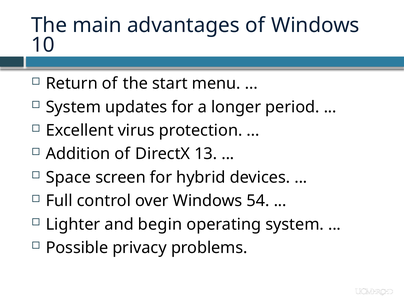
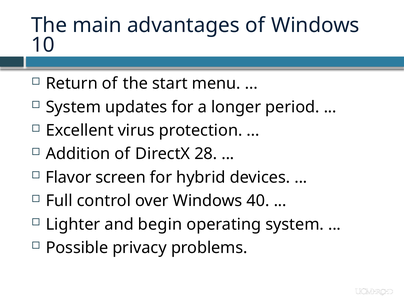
13: 13 -> 28 (206, 154)
Space: Space -> Flavor (69, 177)
54: 54 -> 40 (258, 201)
